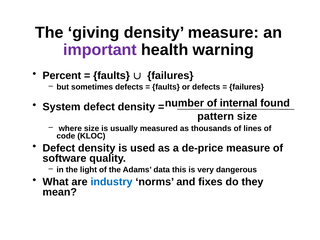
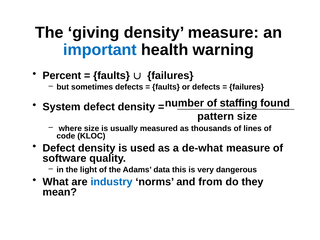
important colour: purple -> blue (100, 50)
internal: internal -> staffing (239, 103)
de-price: de-price -> de-what (202, 148)
fixes: fixes -> from (210, 182)
